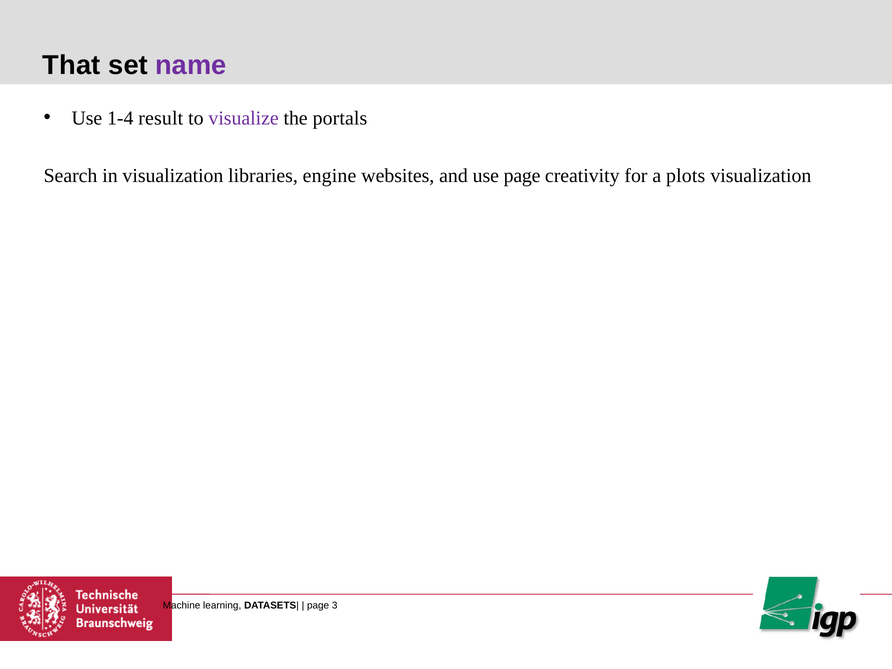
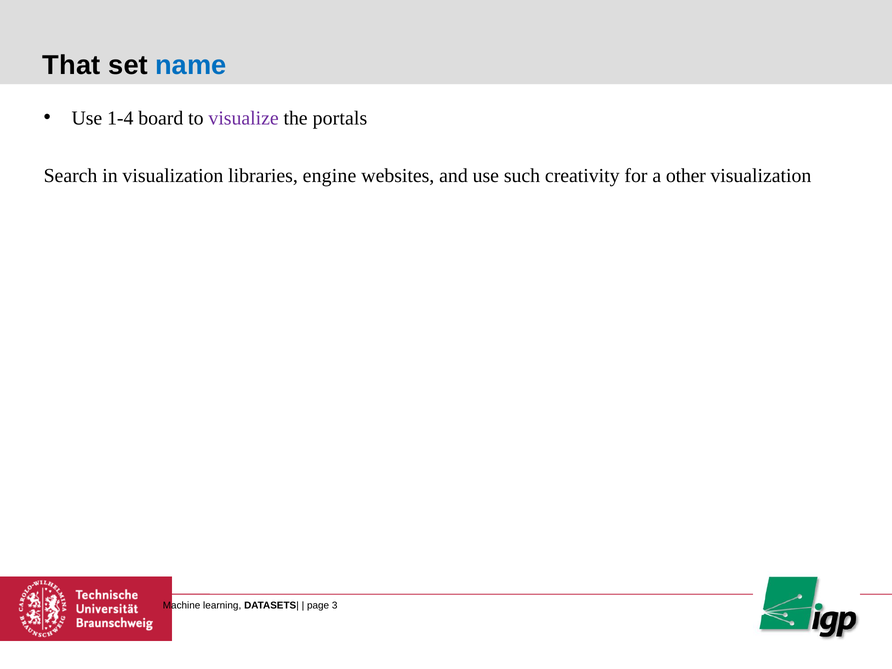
name colour: purple -> blue (191, 65)
result: result -> board (161, 118)
use page: page -> such (522, 176)
plots: plots -> other (686, 176)
